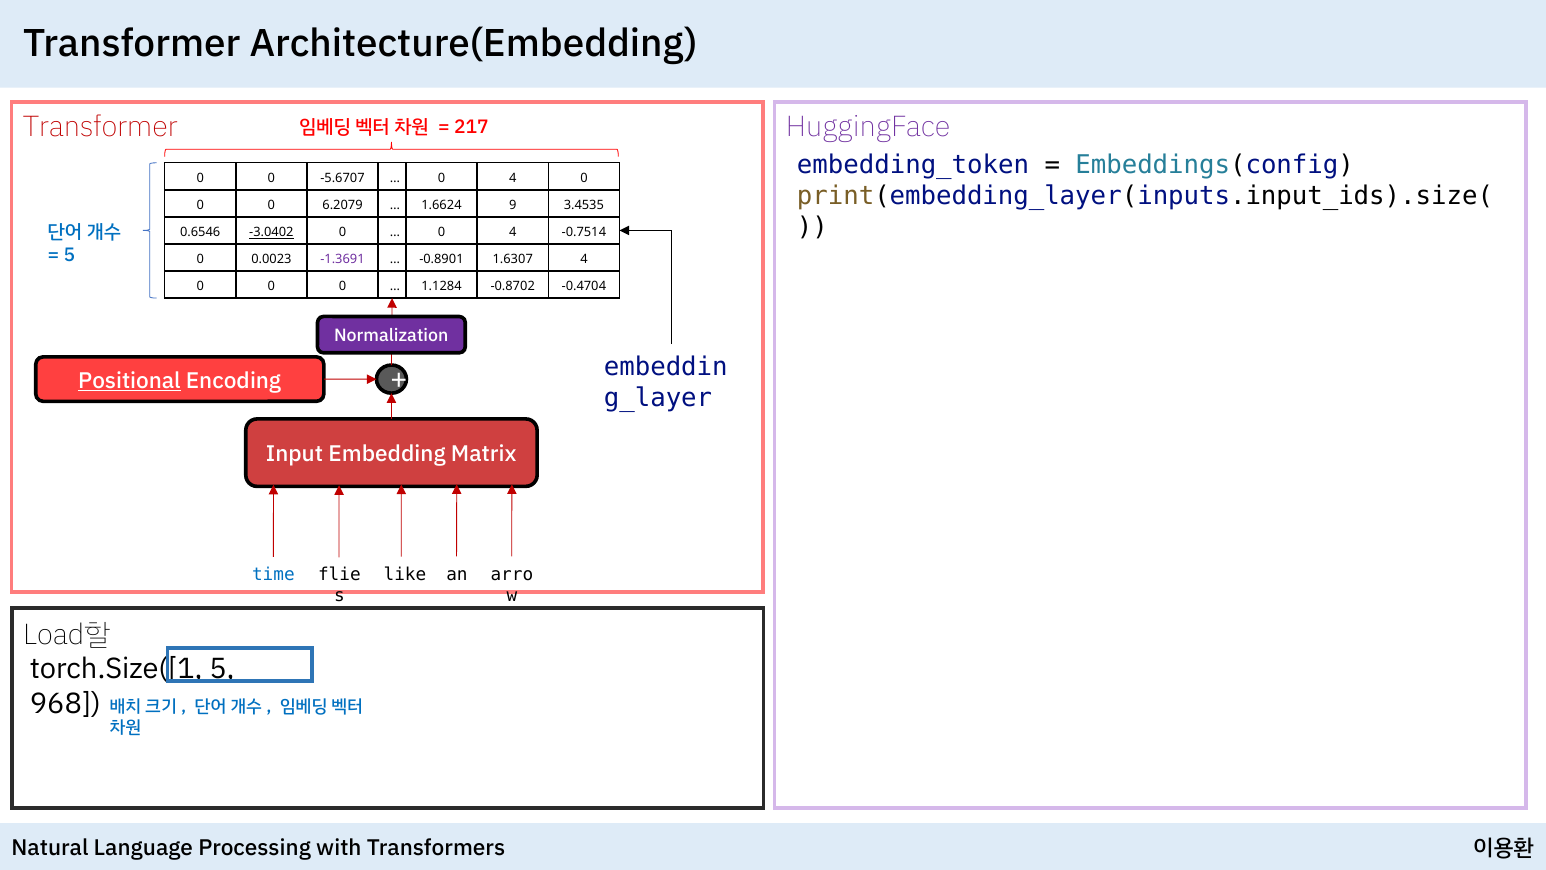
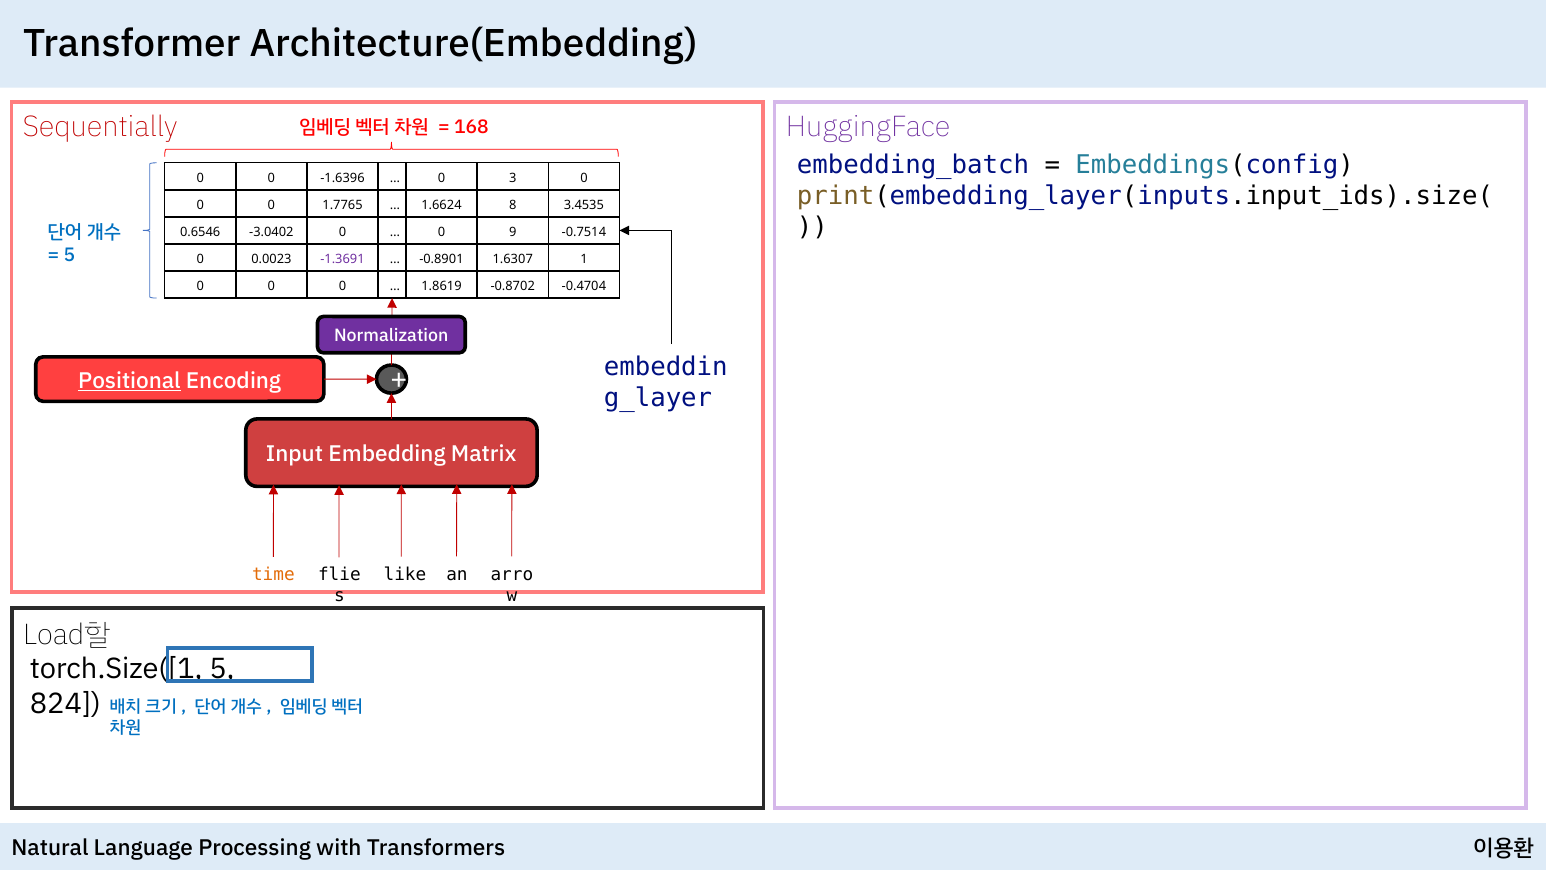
Transformer: Transformer -> Sequentially (100, 127)
217: 217 -> 168 (471, 127)
embedding_token: embedding_token -> embedding_batch (913, 165)
-5.6707: -5.6707 -> -1.6396 (342, 178)
4: 4 -> 3 (513, 178)
6.2079: 6.2079 -> 1.7765 (343, 205)
9: 9 -> 8 (513, 205)
-3.0402 underline: present -> none (271, 232)
4: 4 -> 9 (513, 232)
1.6307 4: 4 -> 1 (584, 259)
1.1284: 1.1284 -> 1.8619 (442, 286)
time colour: blue -> orange (273, 574)
968: 968 -> 824 (65, 704)
